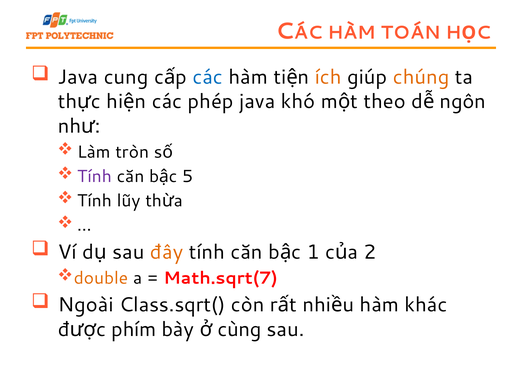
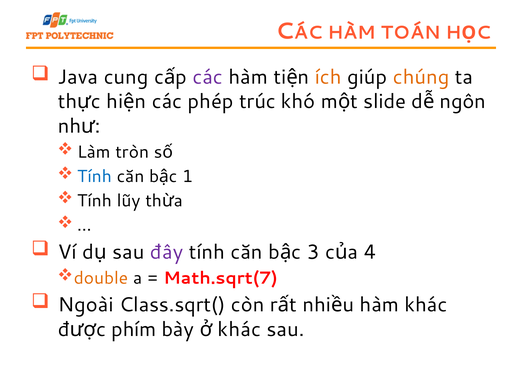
các colour: blue -> purple (208, 77)
phép java: java -> trúc (257, 101)
theo: theo -> slide (385, 101)
Tính colour: purple -> blue (95, 176)
5: 5 -> 1 (188, 176)
đây colour: orange -> purple (167, 252)
1: 1 -> 3 (313, 252)
2: 2 -> 4 (370, 252)
bày cùng: cùng -> khác (239, 329)
